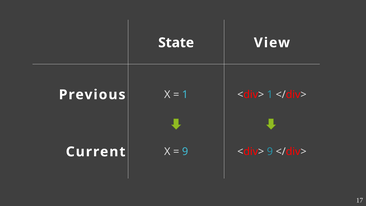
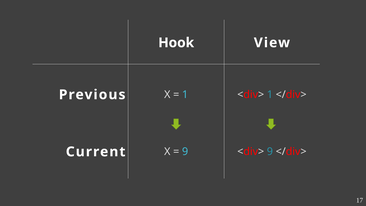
State: State -> Hook (176, 43)
